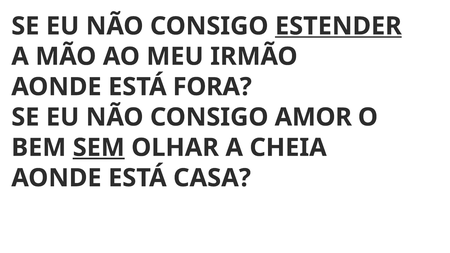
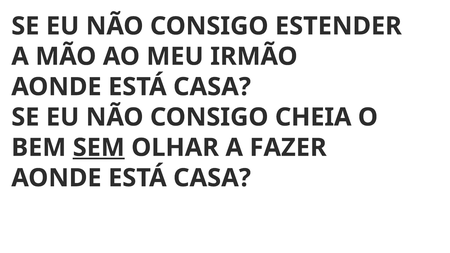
ESTENDER underline: present -> none (338, 26)
FORA: FORA -> CASA (212, 87)
AMOR: AMOR -> CHEIA (313, 117)
CHEIA: CHEIA -> FAZER (288, 148)
